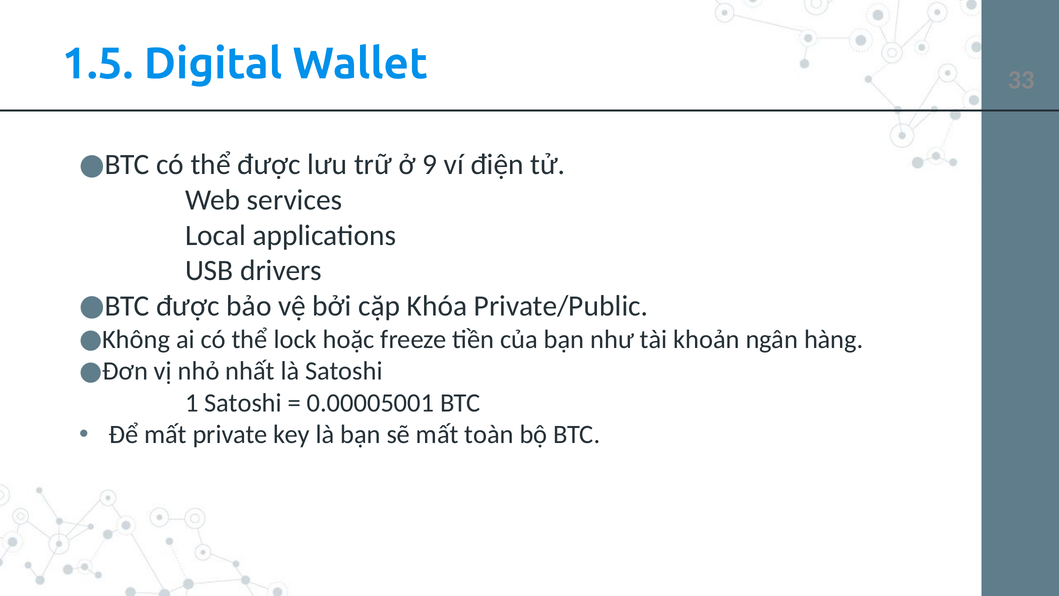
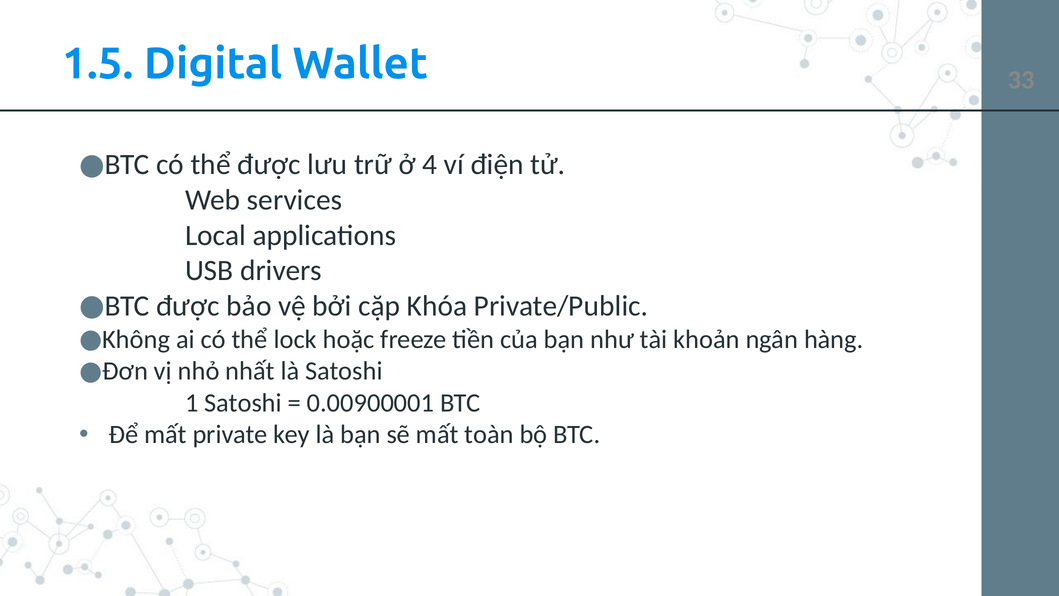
9: 9 -> 4 (430, 165)
0.00005001: 0.00005001 -> 0.00900001 (370, 403)
